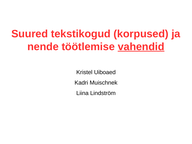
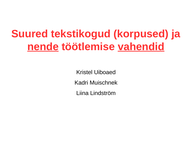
nende underline: none -> present (43, 47)
